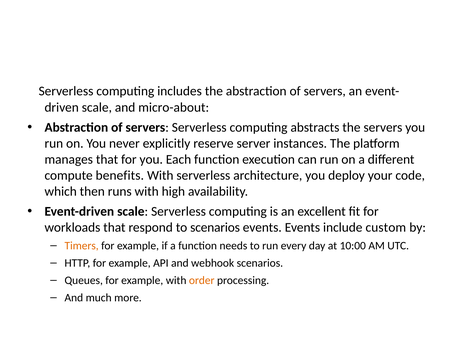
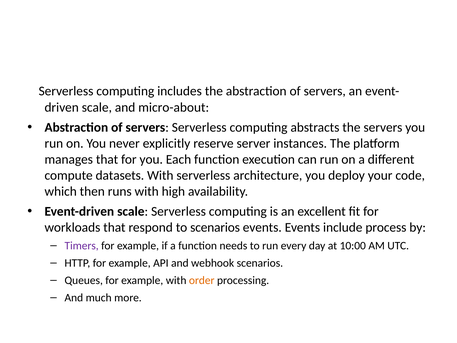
benefits: benefits -> datasets (120, 175)
custom: custom -> process (386, 227)
Timers colour: orange -> purple (82, 246)
